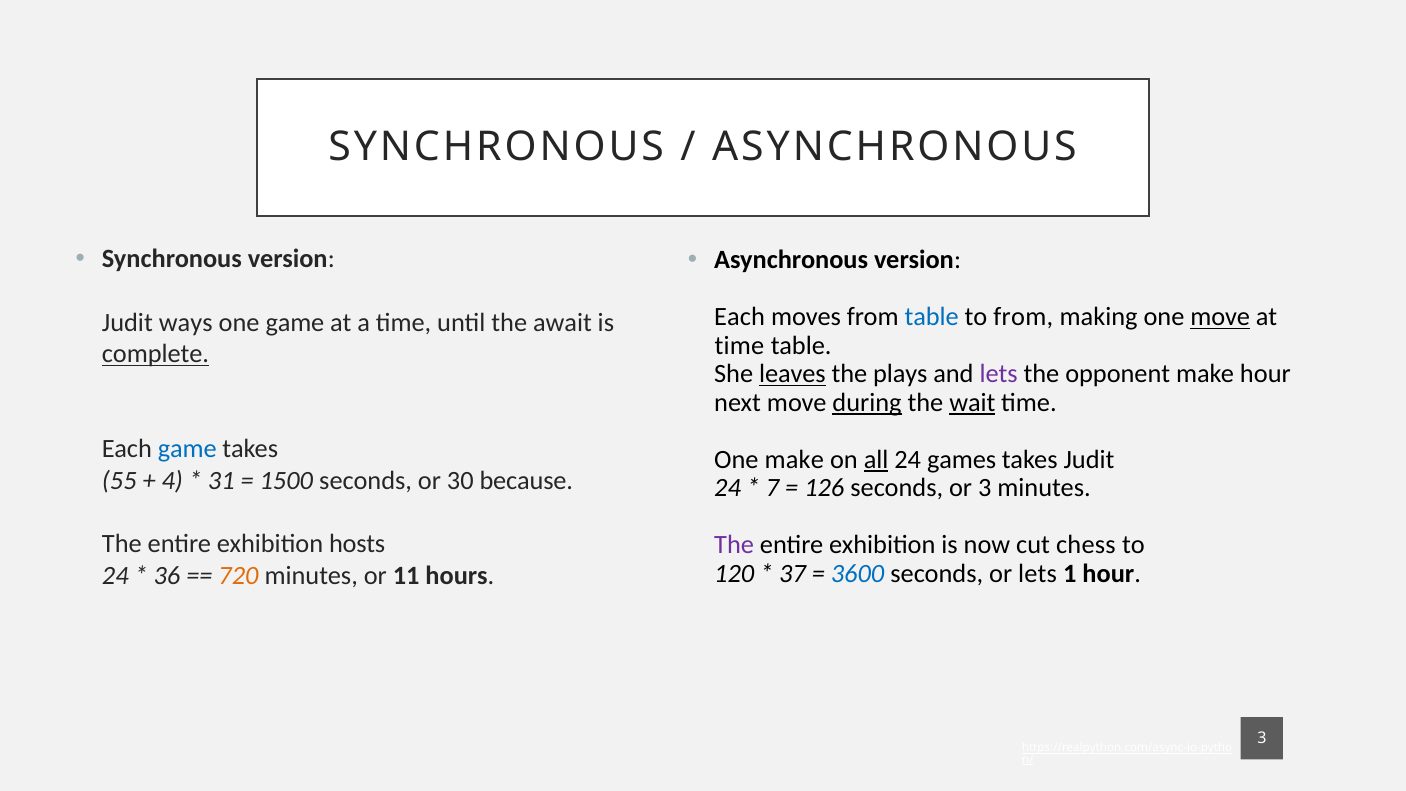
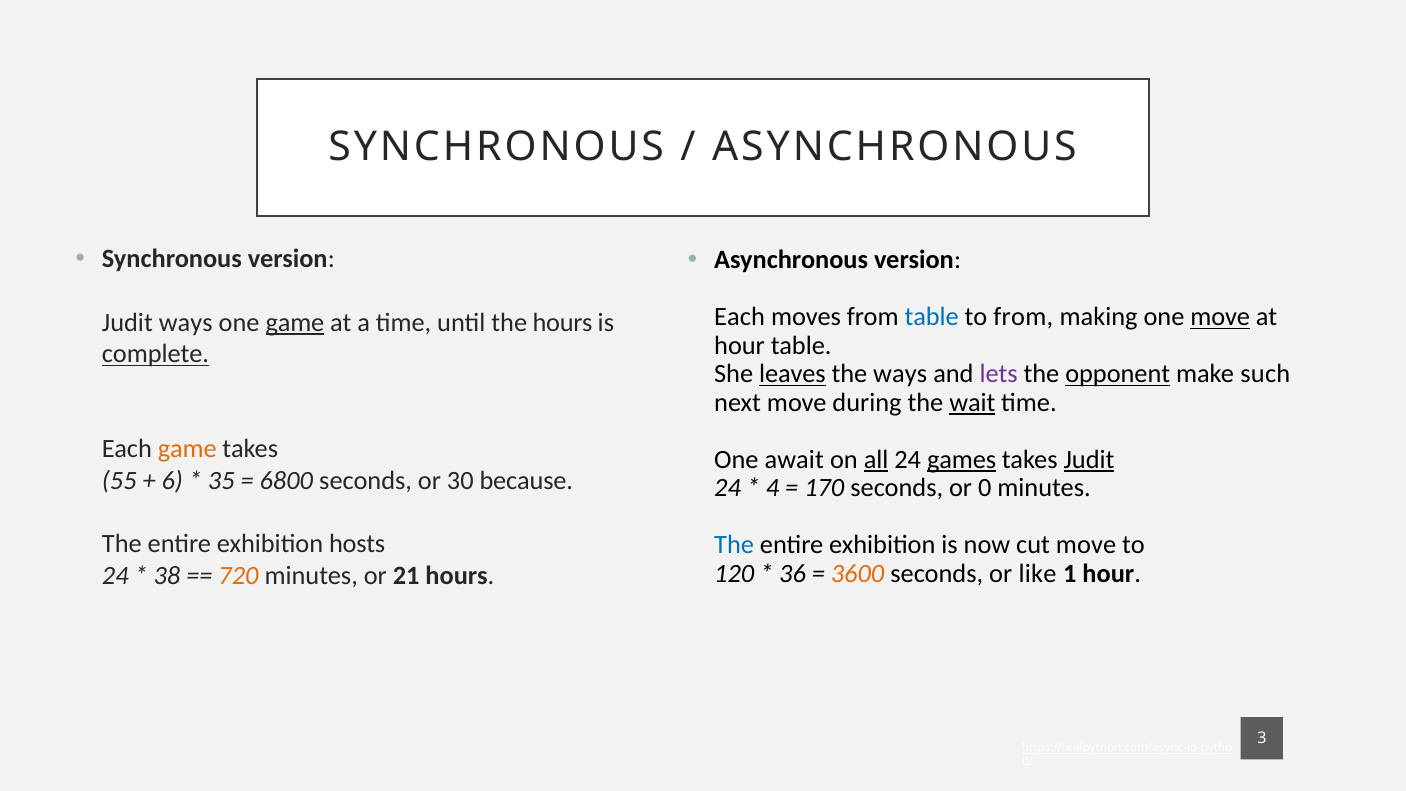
game underline: none -> present (295, 322)
the await: await -> hours (563, 322)
time: time -> hour (740, 345)
the plays: plays -> ways (900, 374)
opponent underline: none -> present (1118, 374)
make hour: hour -> such (1265, 374)
during underline: present -> none (867, 402)
game colour: blue -> orange (187, 449)
One make: make -> await (794, 459)
games underline: none -> present (962, 459)
Judit underline: none -> present (1089, 459)
4: 4 -> 6 (172, 481)
31: 31 -> 35 (221, 481)
1500: 1500 -> 6800 (286, 481)
7: 7 -> 4 (773, 488)
126: 126 -> 170 (824, 488)
or 3: 3 -> 0 (985, 488)
The colour: purple -> blue (734, 545)
cut chess: chess -> move (1086, 545)
37: 37 -> 36 (793, 573)
3600 colour: blue -> orange (858, 573)
or lets: lets -> like (1037, 573)
36: 36 -> 38 (167, 576)
11: 11 -> 21 (406, 576)
